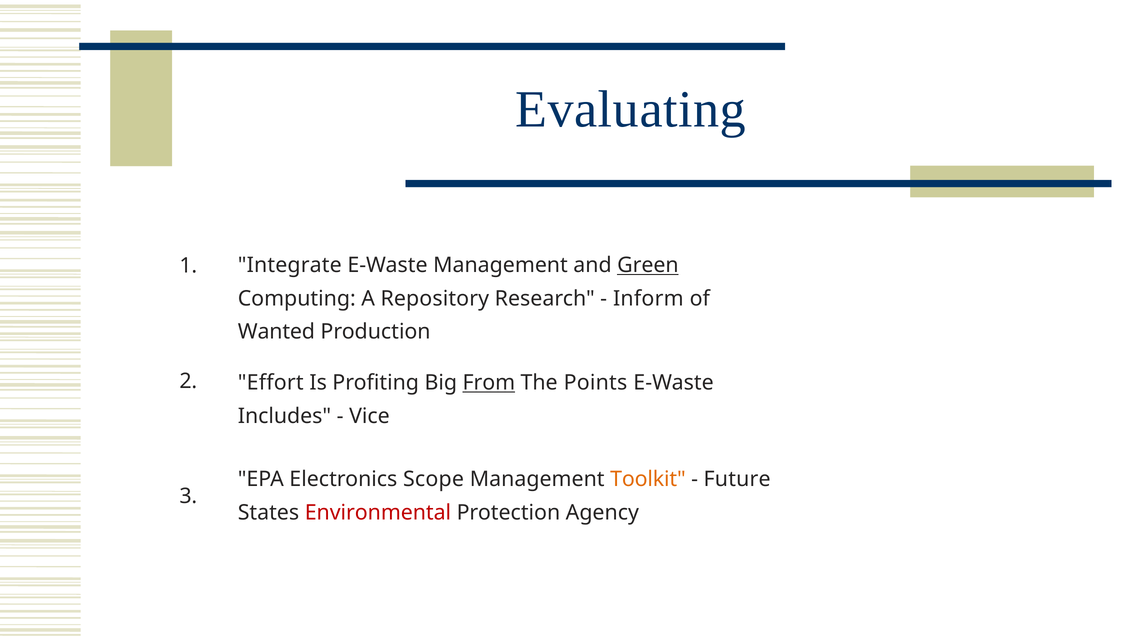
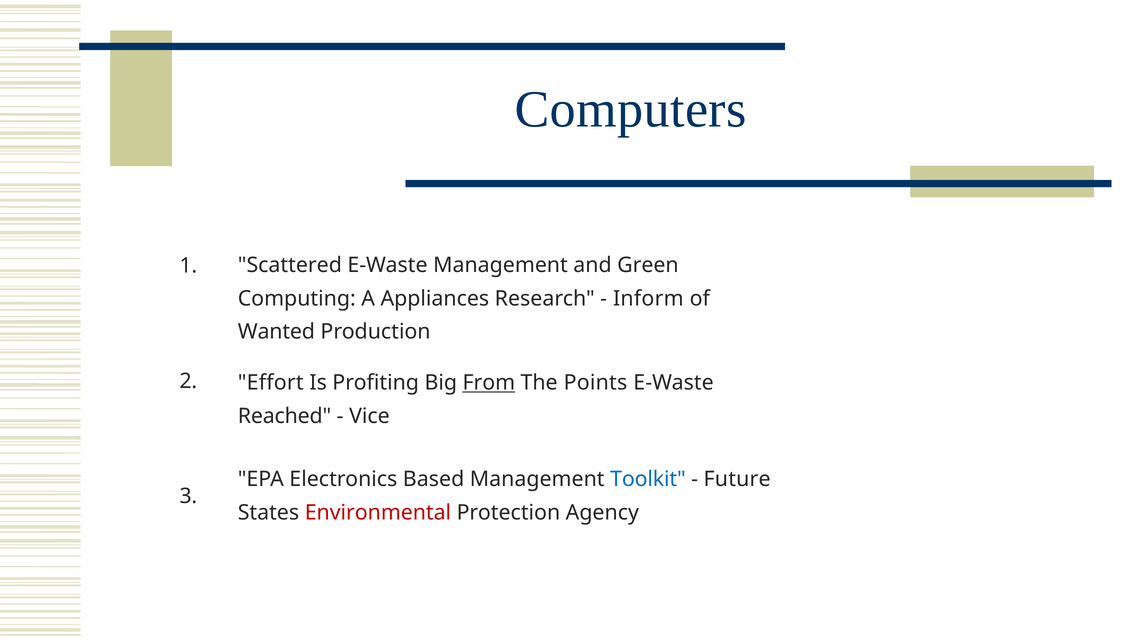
Evaluating: Evaluating -> Computers (631, 109)
Integrate: Integrate -> Scattered (290, 265)
Green underline: present -> none (648, 265)
Repository: Repository -> Appliances (435, 298)
Includes: Includes -> Reached (285, 415)
Scope: Scope -> Based (434, 479)
Toolkit colour: orange -> blue (648, 479)
